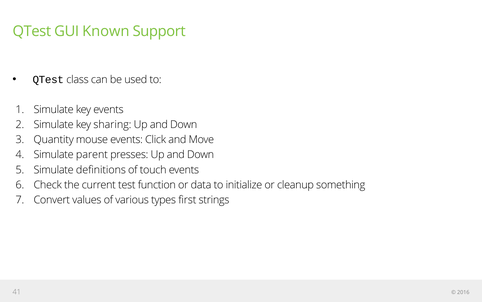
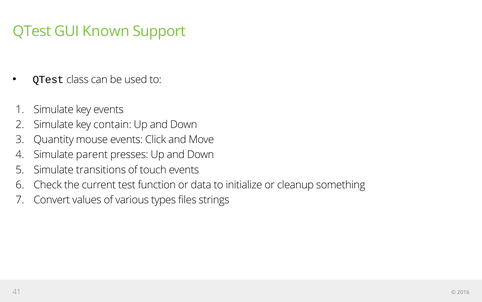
sharing: sharing -> contain (112, 124)
definitions: definitions -> transitions (101, 169)
first: first -> files (187, 199)
